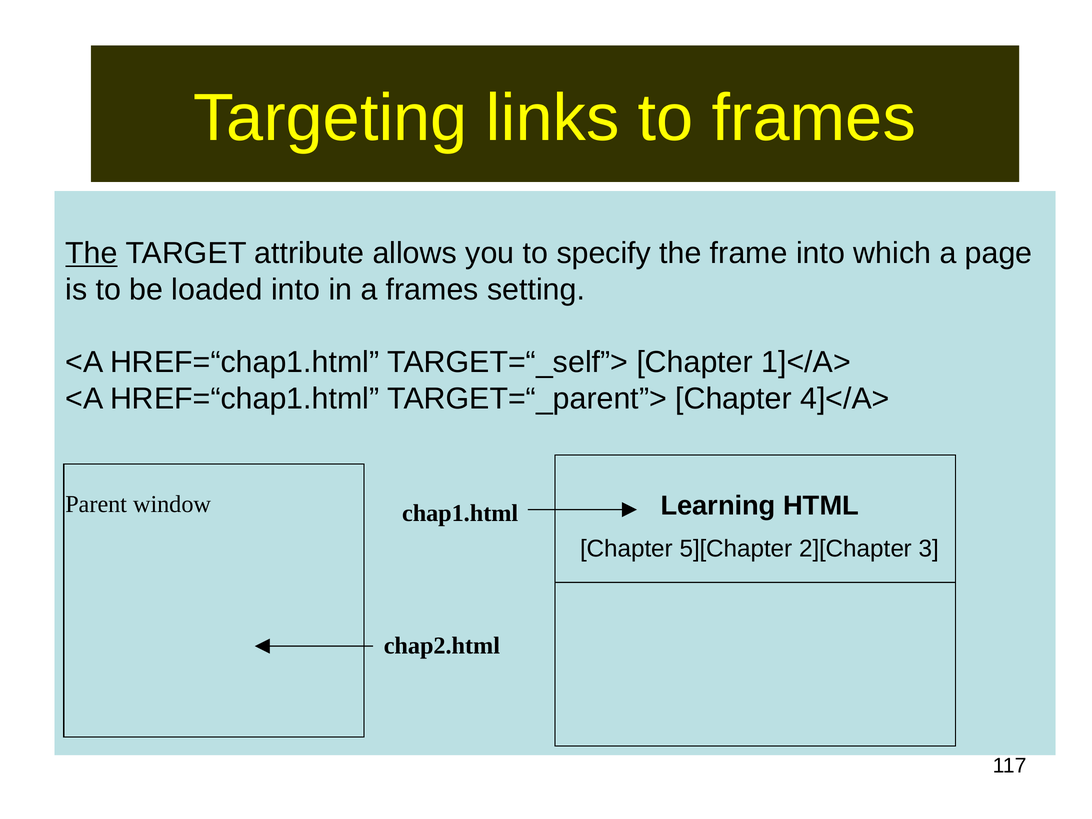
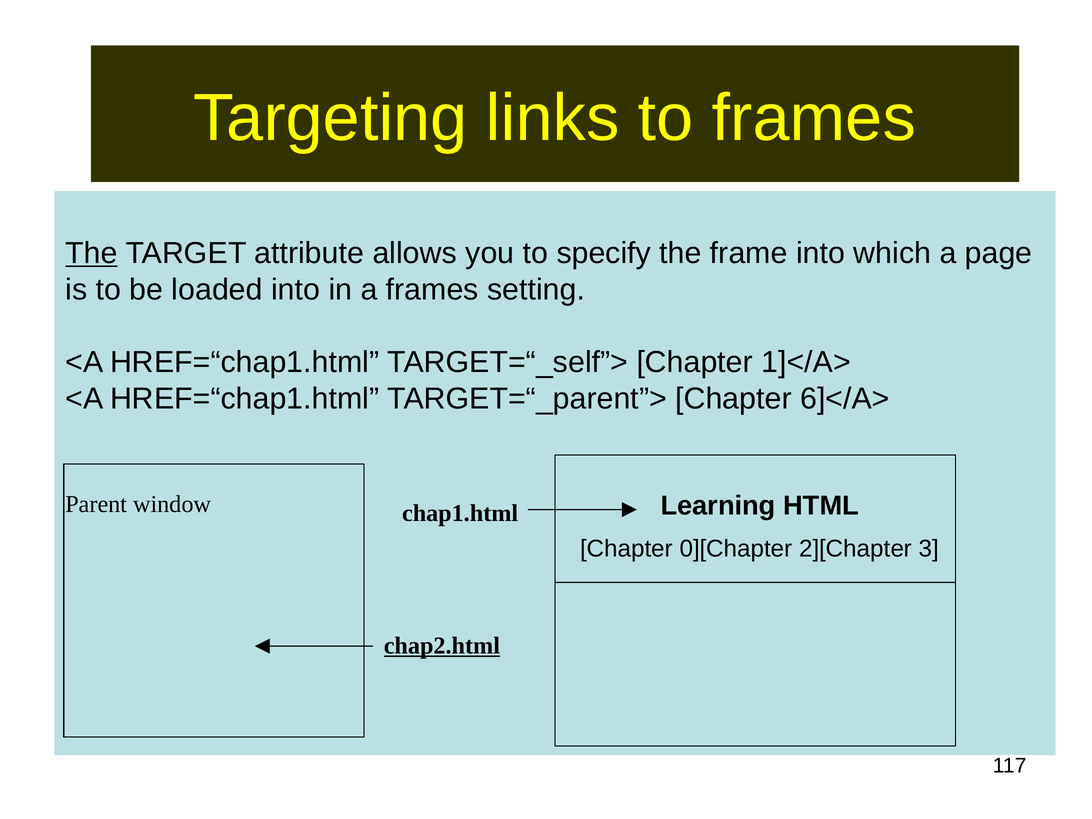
4]</A>: 4]</A> -> 6]</A> (845, 399)
5][Chapter: 5][Chapter -> 0][Chapter (736, 549)
chap2.html underline: none -> present (442, 646)
